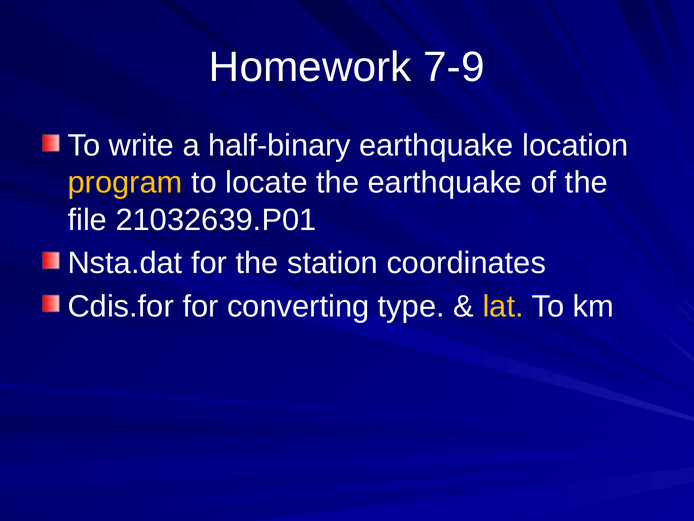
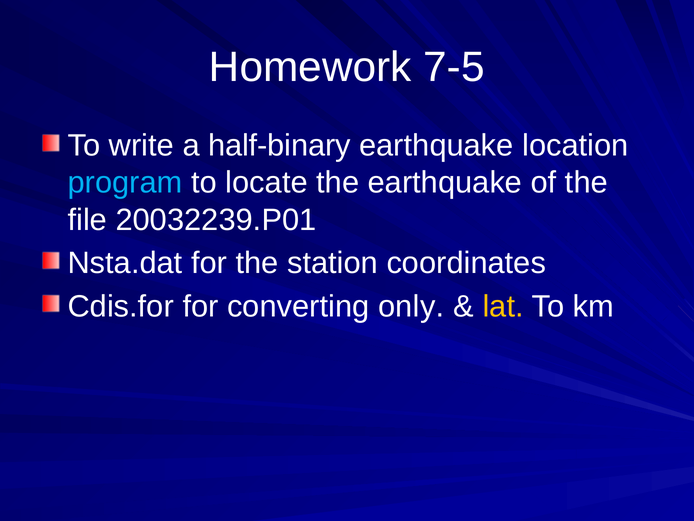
7-9: 7-9 -> 7-5 (454, 67)
program colour: yellow -> light blue (125, 183)
21032639.P01: 21032639.P01 -> 20032239.P01 (216, 220)
type: type -> only (411, 306)
